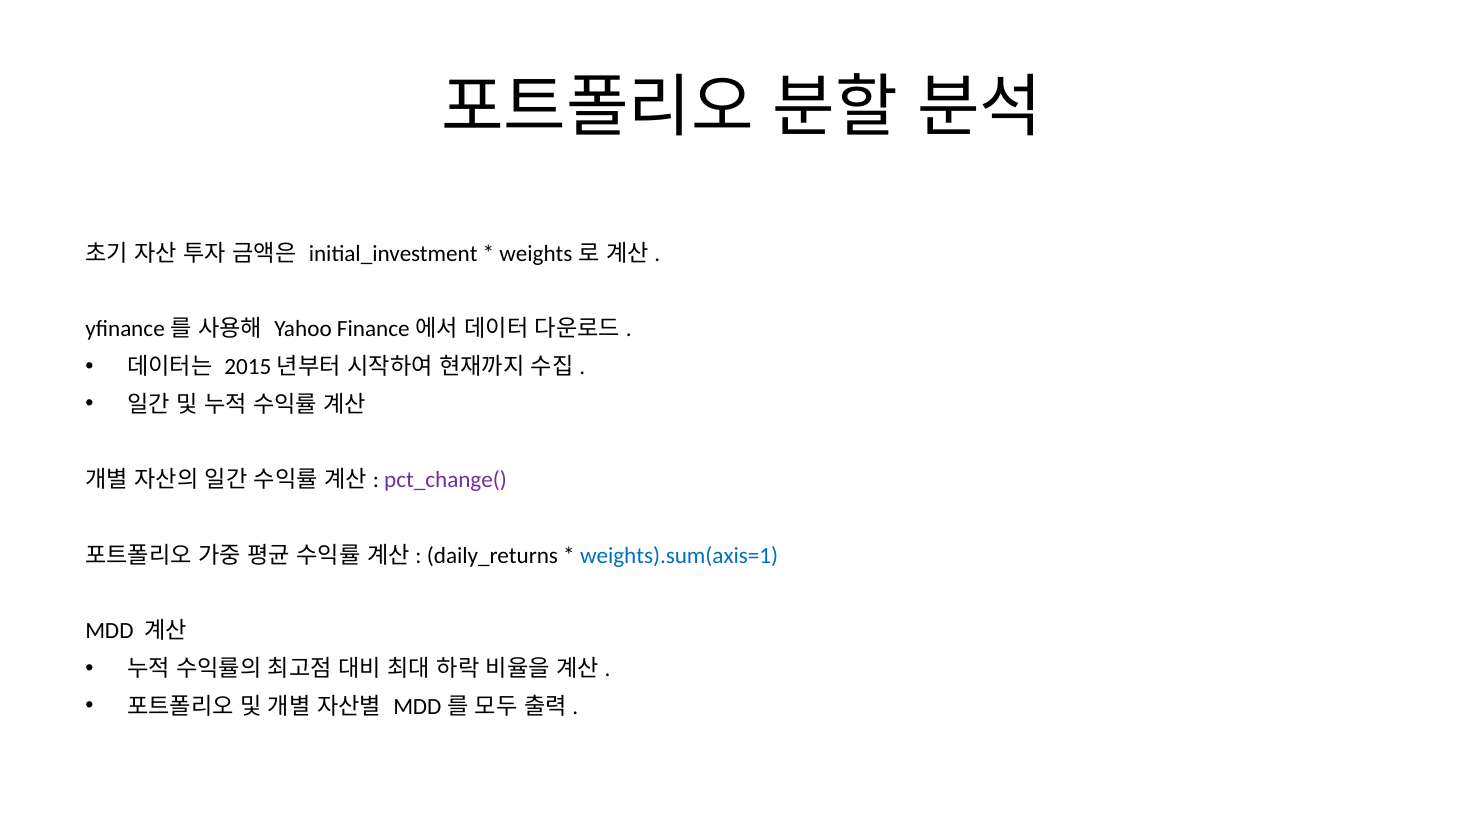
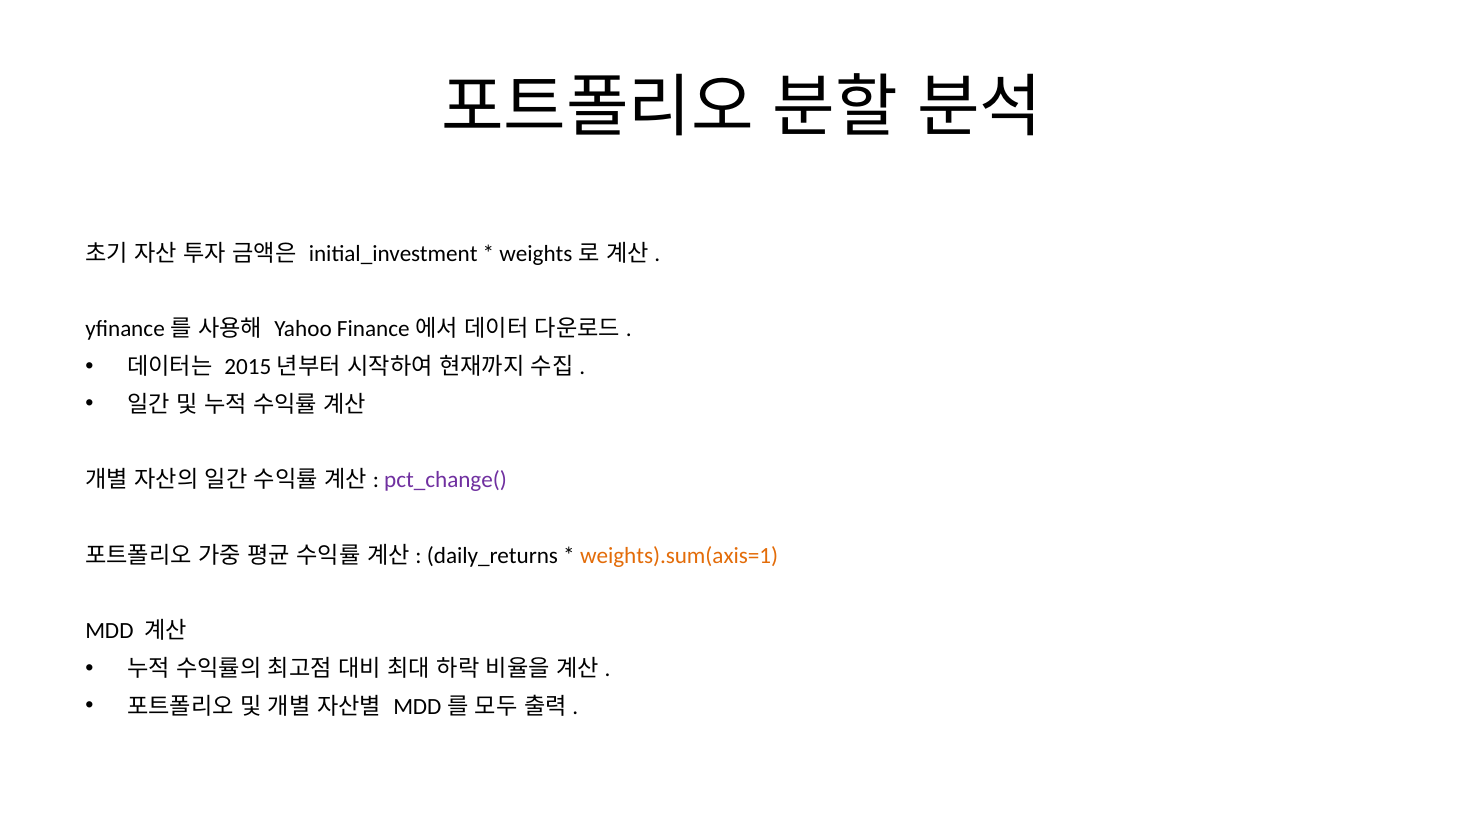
weights).sum(axis=1 colour: blue -> orange (679, 555)
